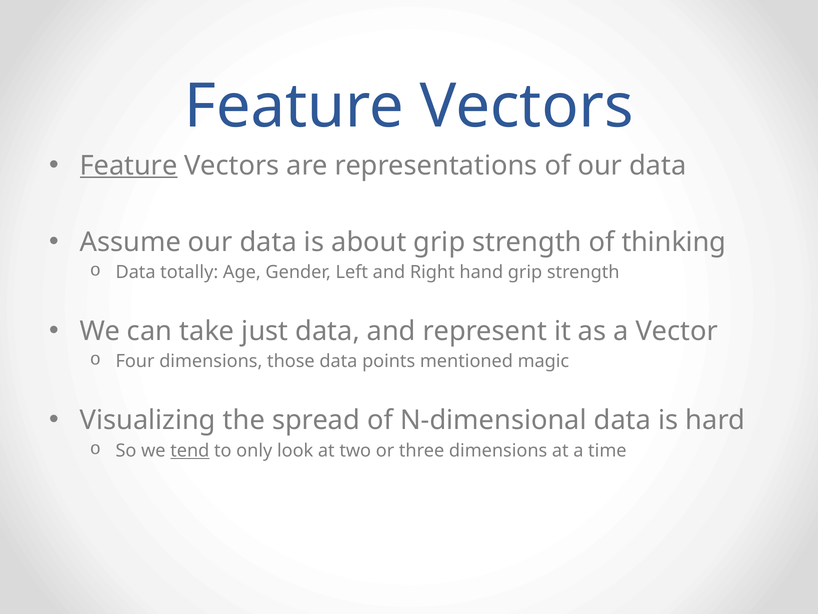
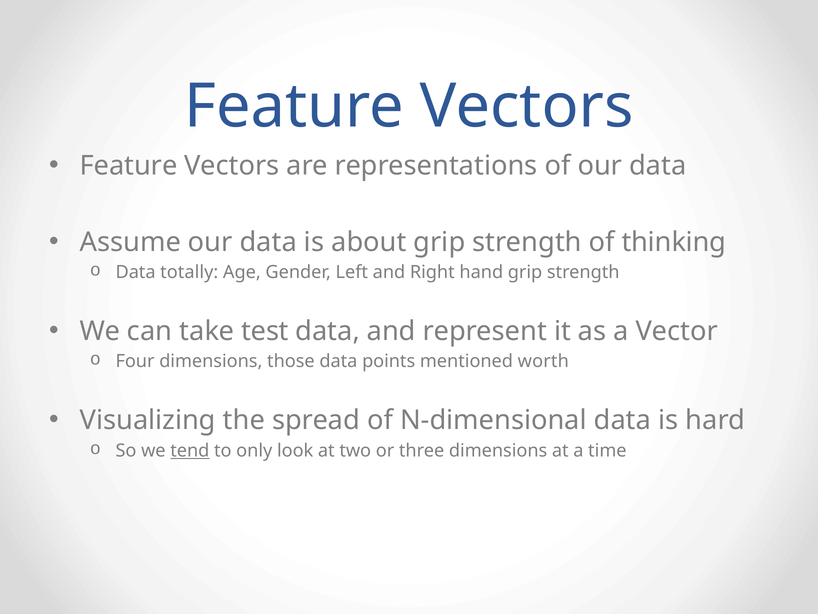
Feature underline: present -> none (129, 166)
just: just -> test (265, 331)
magic: magic -> worth (543, 361)
